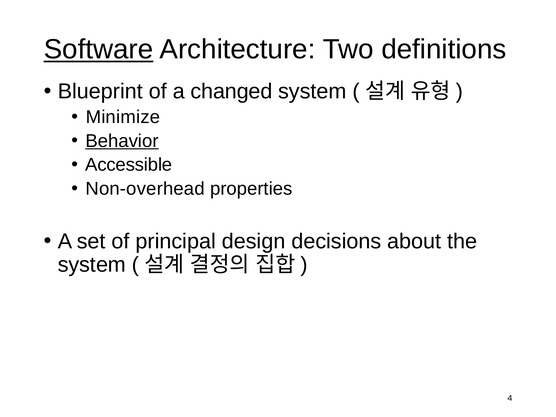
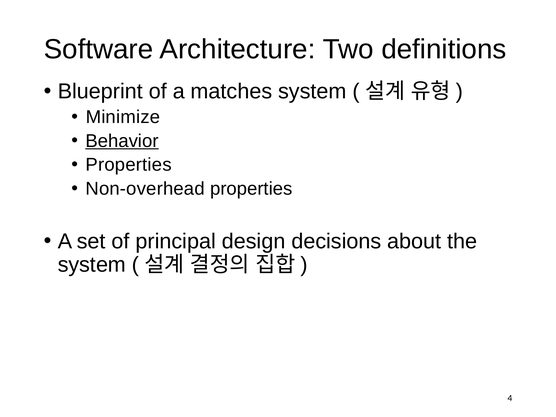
Software underline: present -> none (99, 49)
changed: changed -> matches (231, 91)
Accessible: Accessible -> Properties (129, 165)
